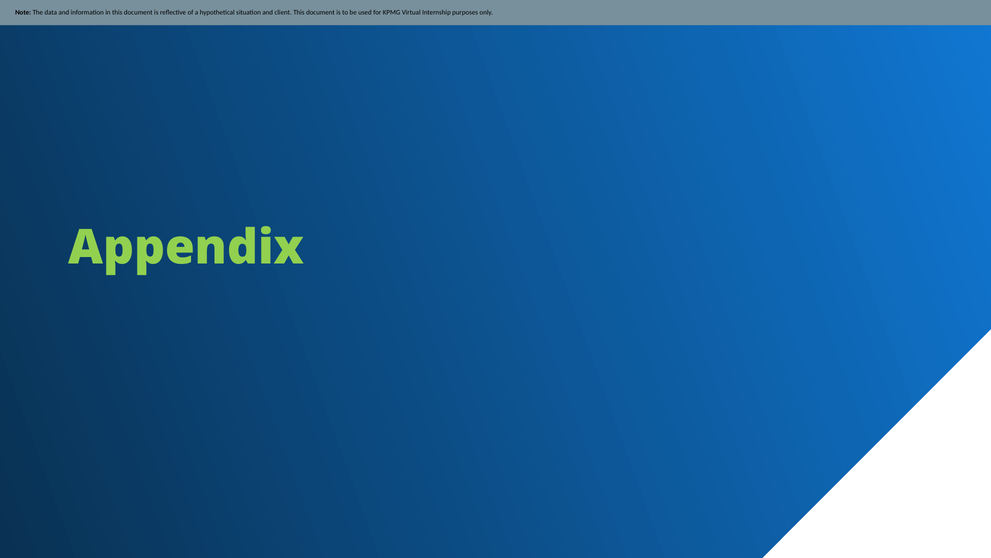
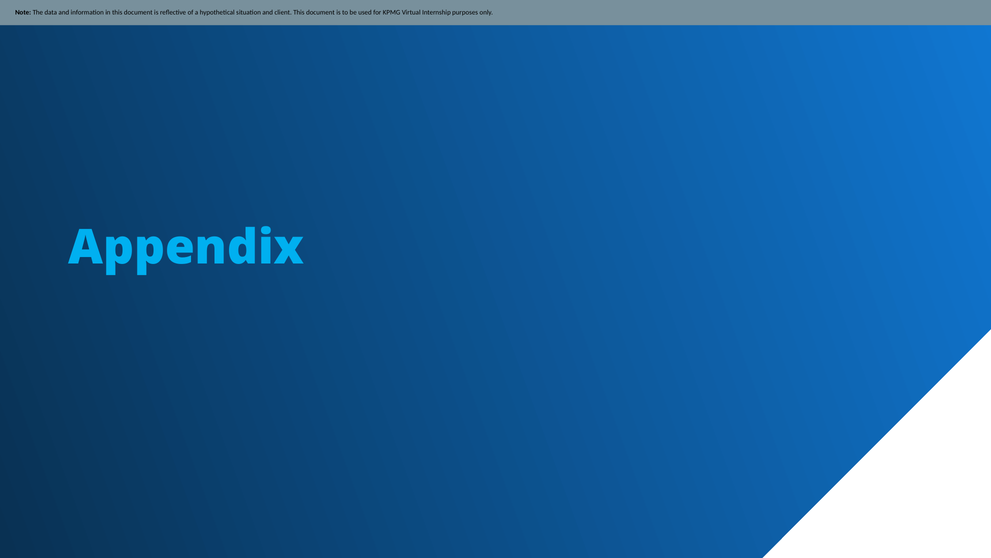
Appendix colour: light green -> light blue (186, 248)
